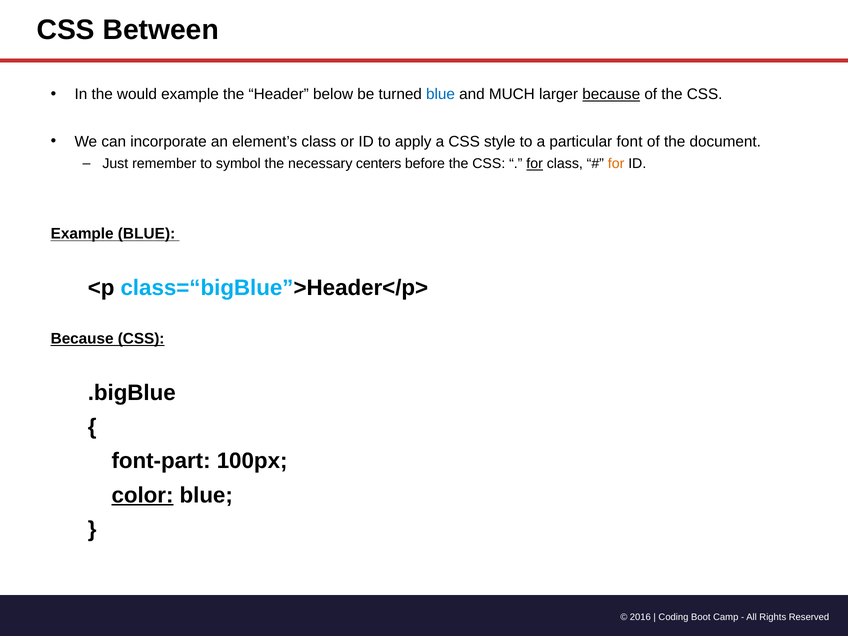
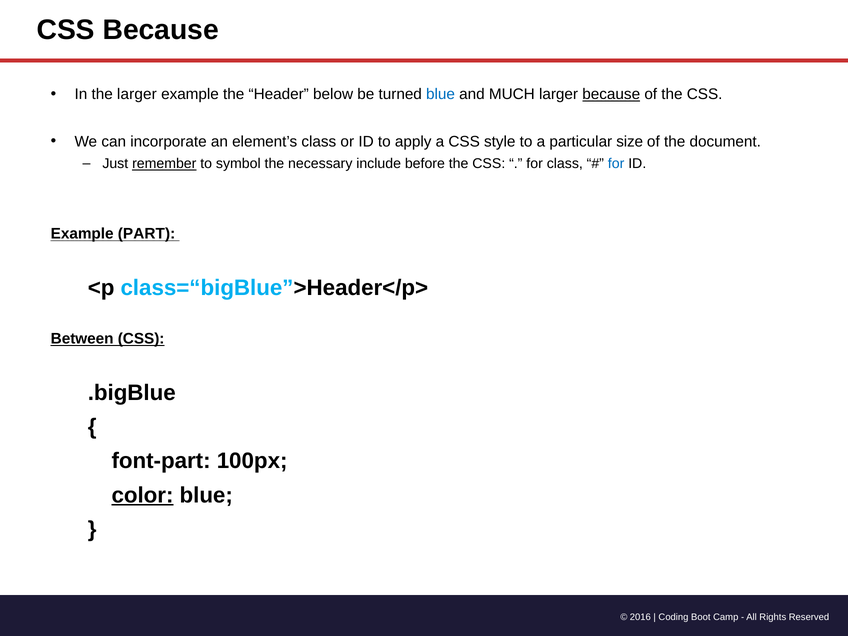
CSS Between: Between -> Because (161, 30)
the would: would -> larger (137, 94)
font: font -> size (630, 142)
remember underline: none -> present (164, 164)
centers: centers -> include (379, 164)
for underline: present -> none (535, 164)
for colour: orange -> blue (616, 164)
Example BLUE: BLUE -> PART (147, 234)
Because: Because -> Between (82, 339)
